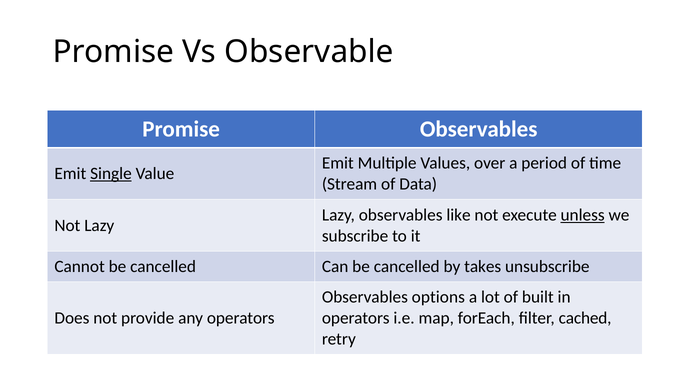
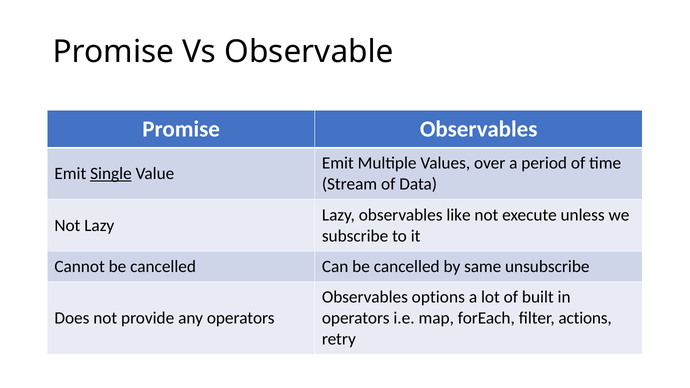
unless underline: present -> none (583, 215)
takes: takes -> same (483, 267)
cached: cached -> actions (585, 318)
